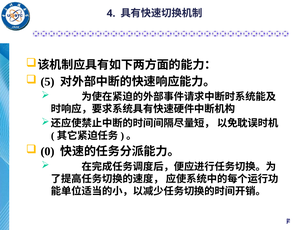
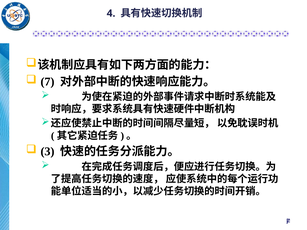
5: 5 -> 7 (47, 82)
0: 0 -> 3 (47, 152)
